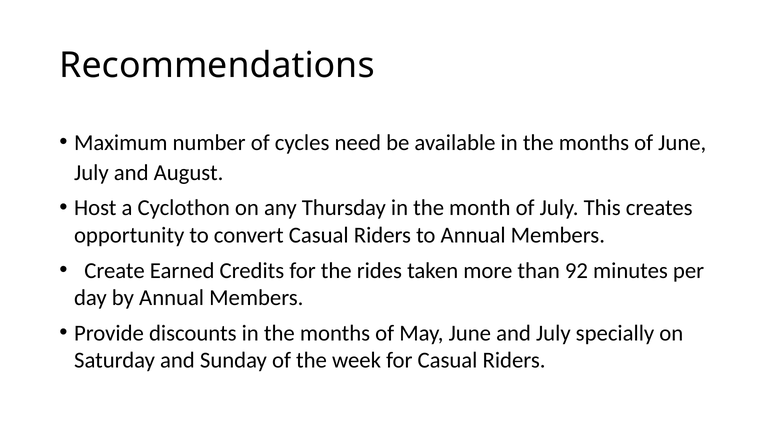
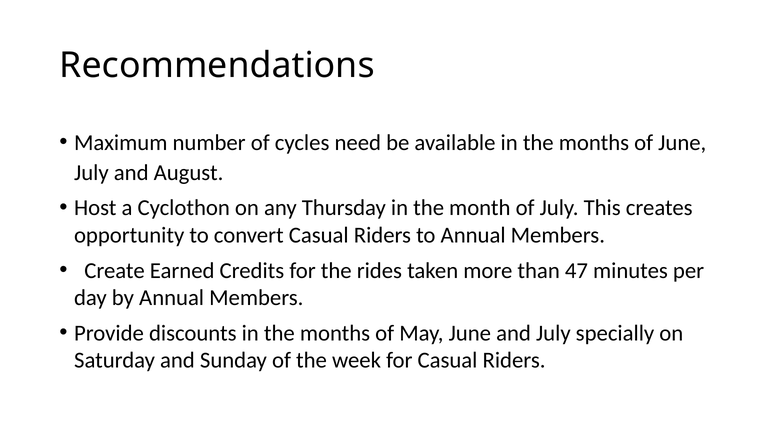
92: 92 -> 47 (576, 270)
